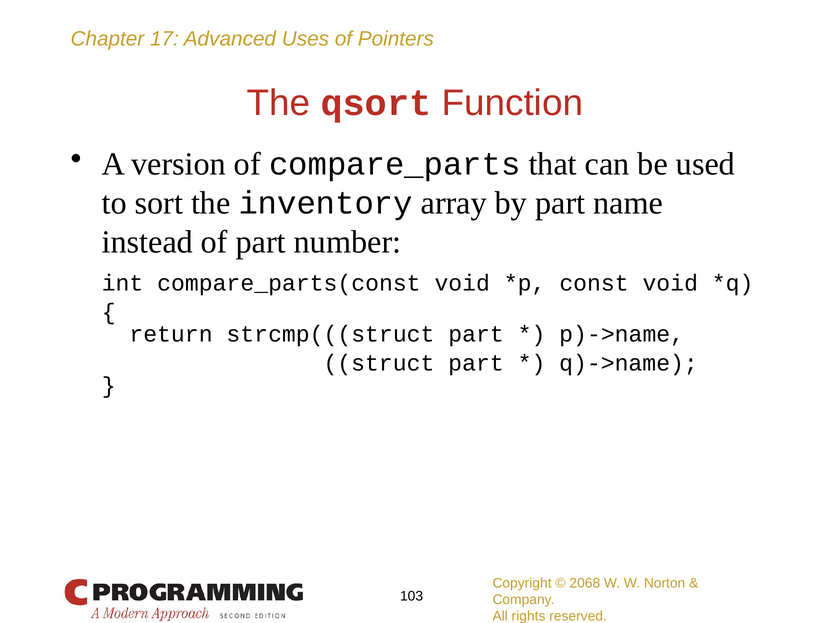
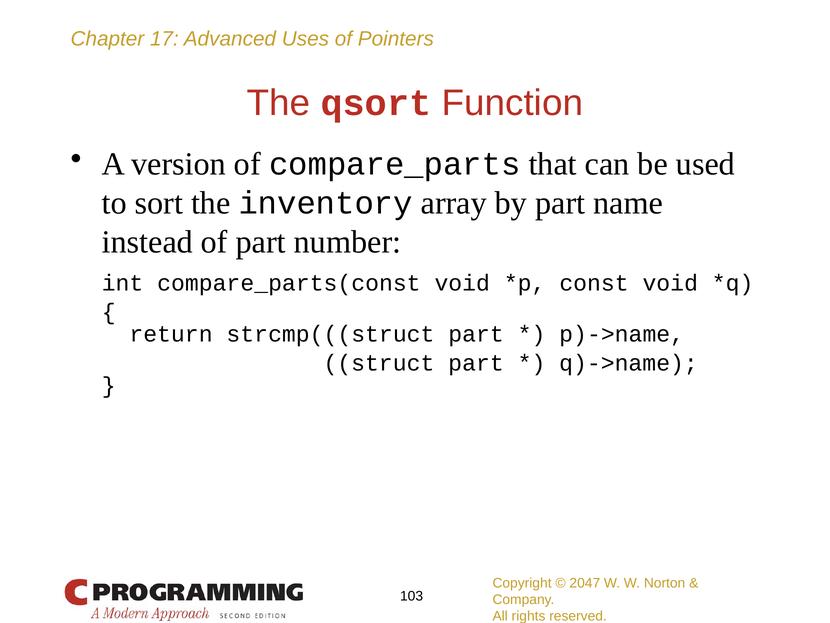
2068: 2068 -> 2047 (585, 583)
